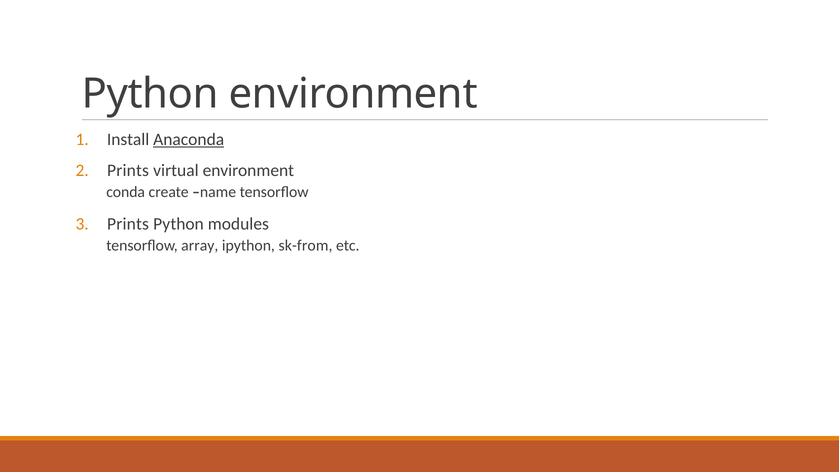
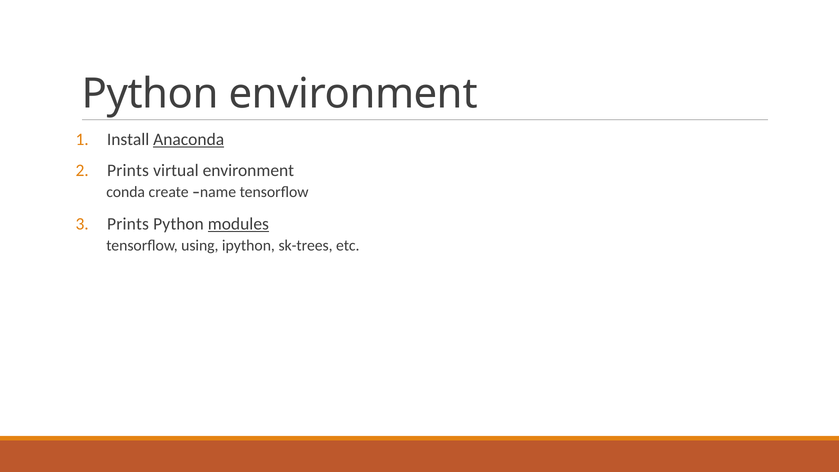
modules underline: none -> present (238, 224)
array: array -> using (200, 245)
sk-from: sk-from -> sk-trees (306, 245)
